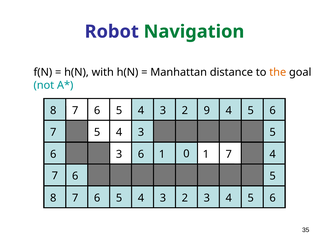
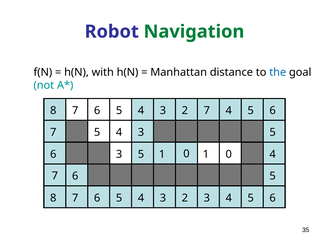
the colour: orange -> blue (278, 72)
3 9: 9 -> 7 (207, 111)
6 3 6: 6 -> 5 (141, 155)
7: 7 -> 0 (229, 155)
